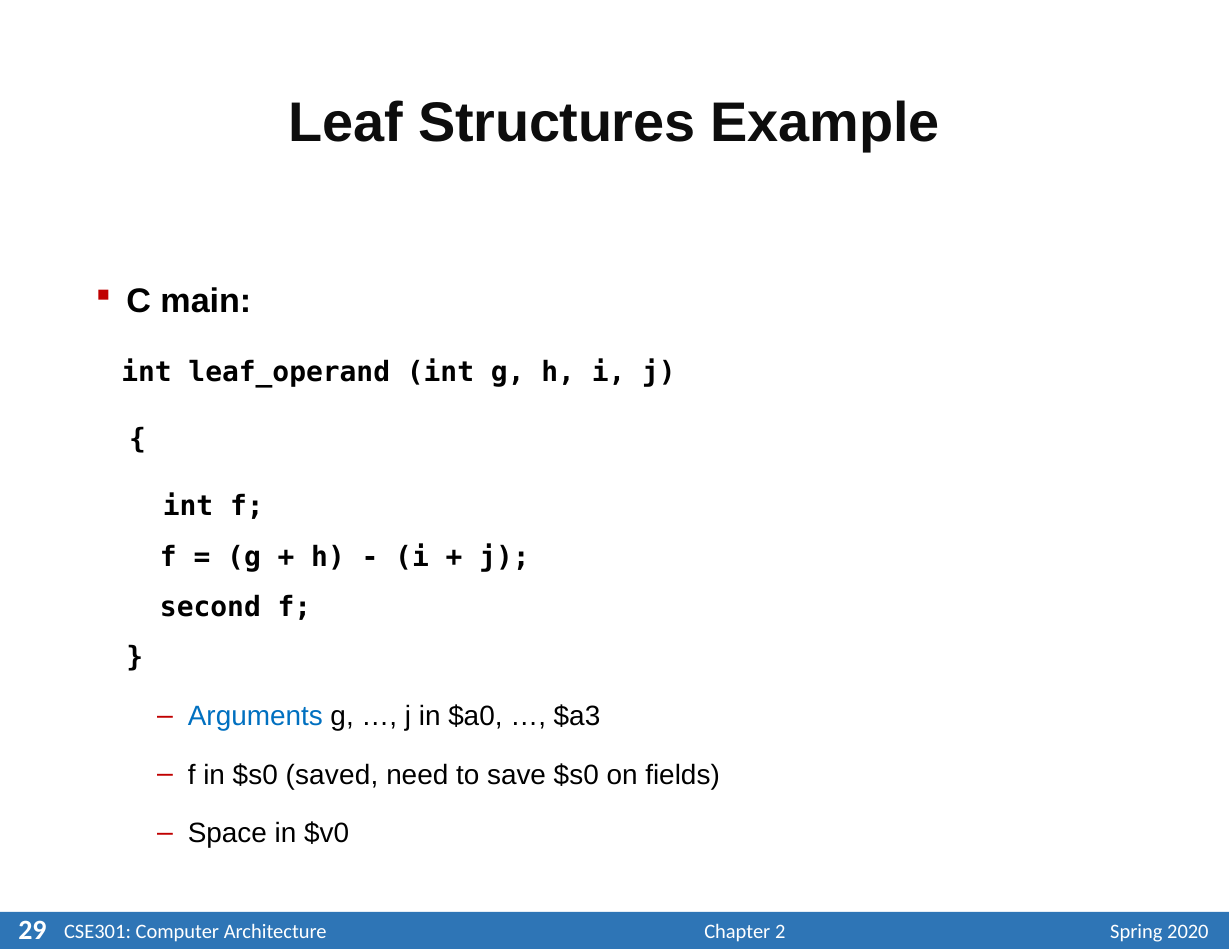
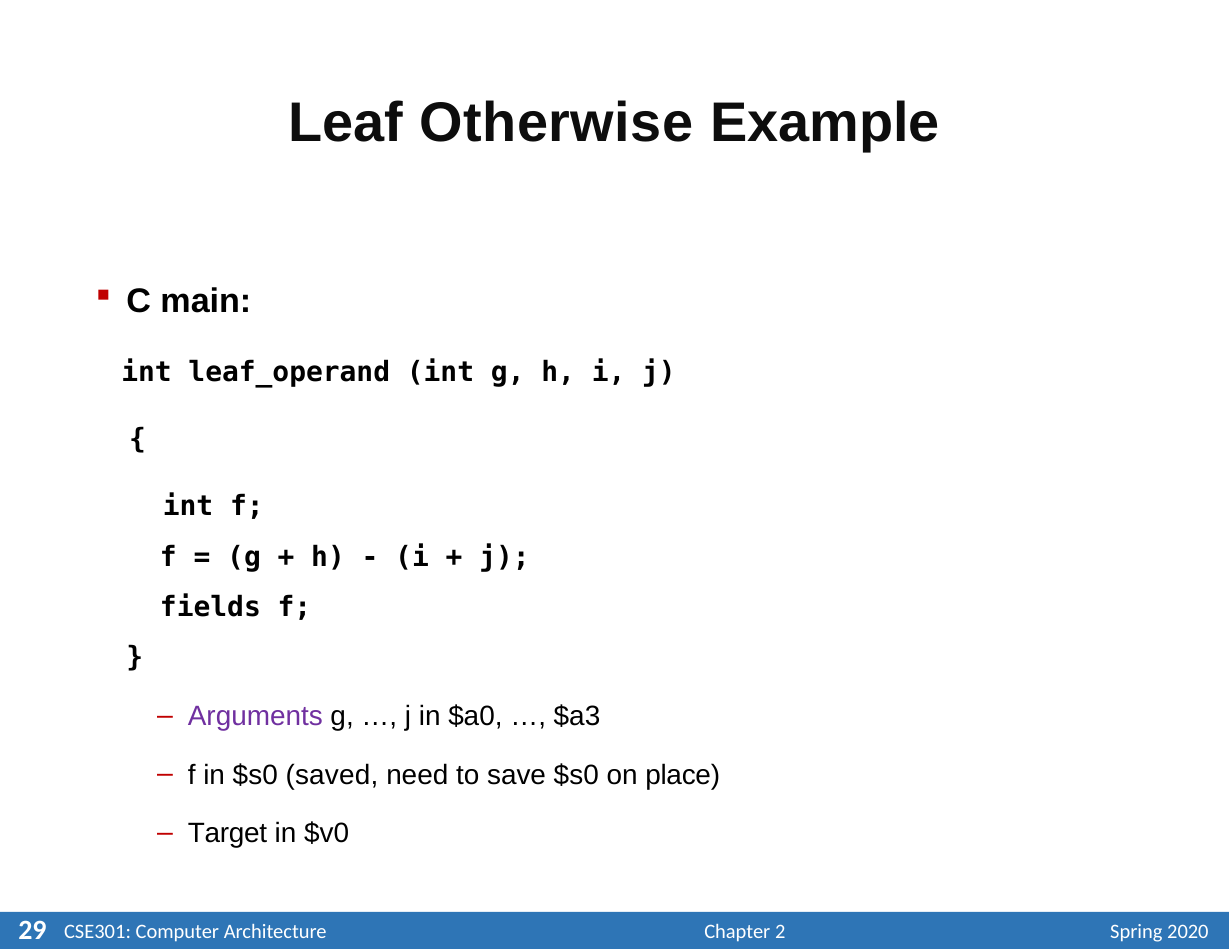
Structures: Structures -> Otherwise (556, 123)
second: second -> fields (210, 608)
Arguments colour: blue -> purple (255, 717)
fields: fields -> place (683, 775)
Space: Space -> Target (228, 834)
